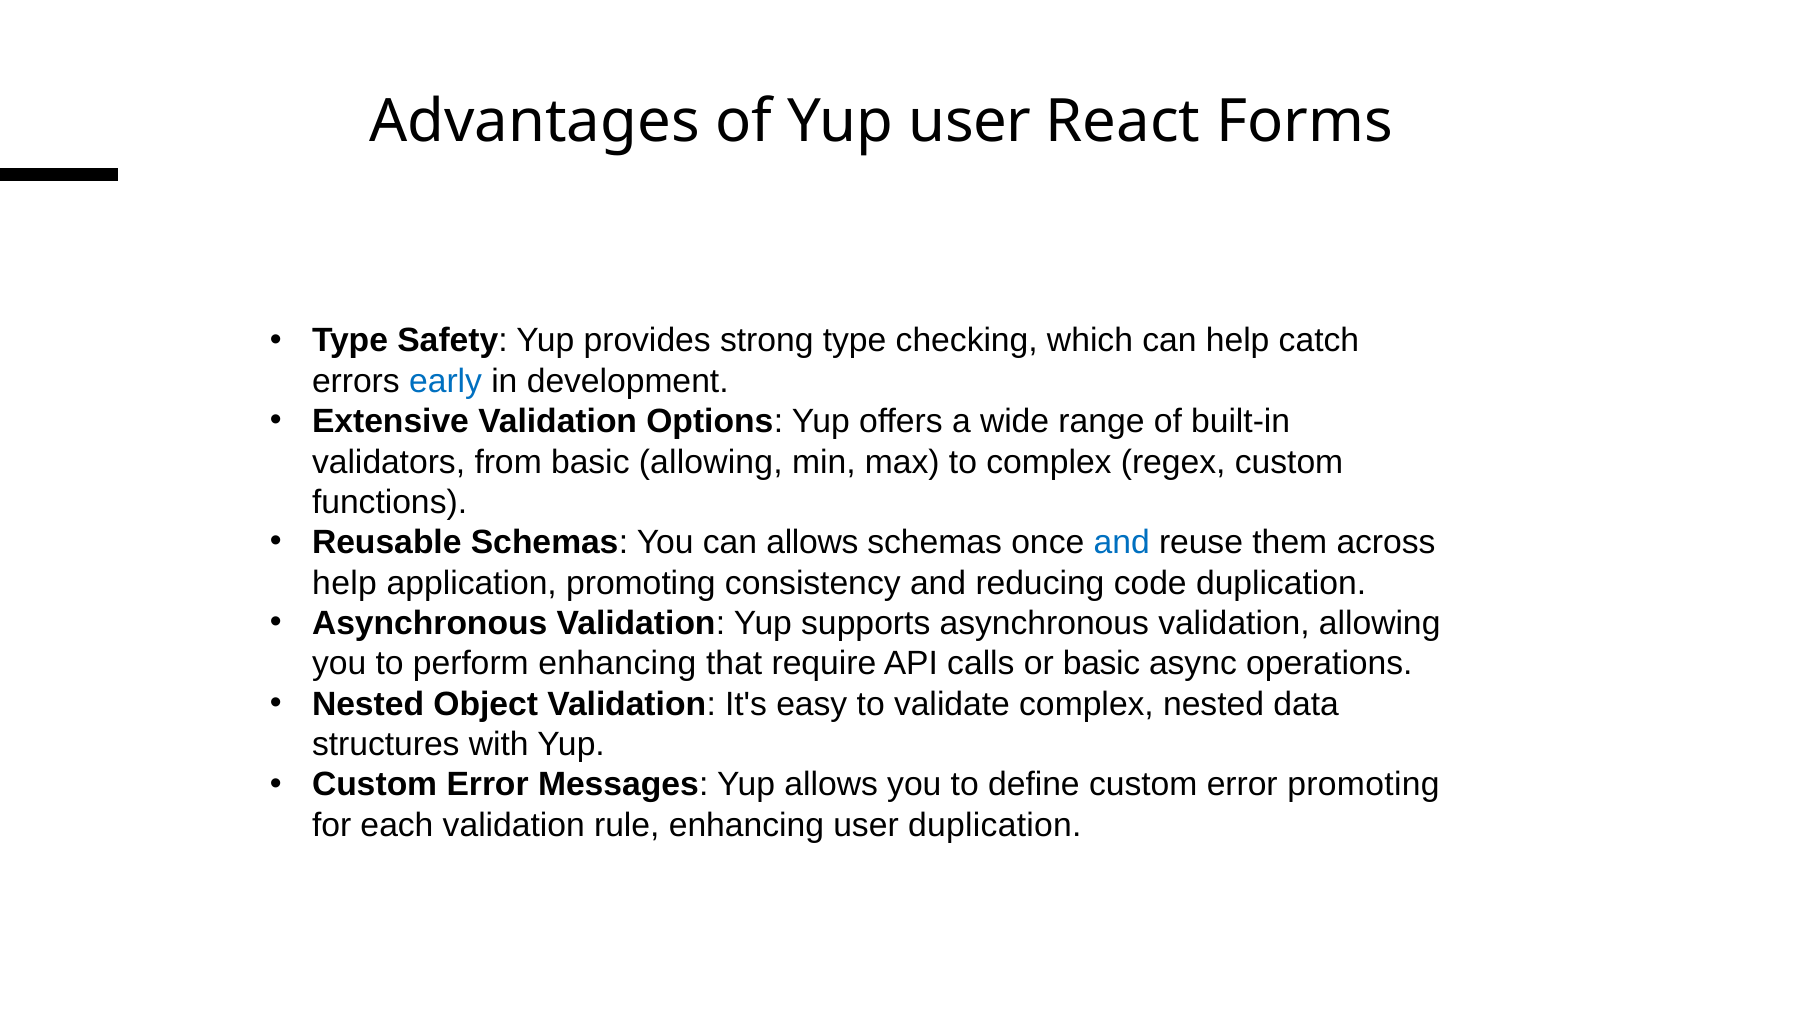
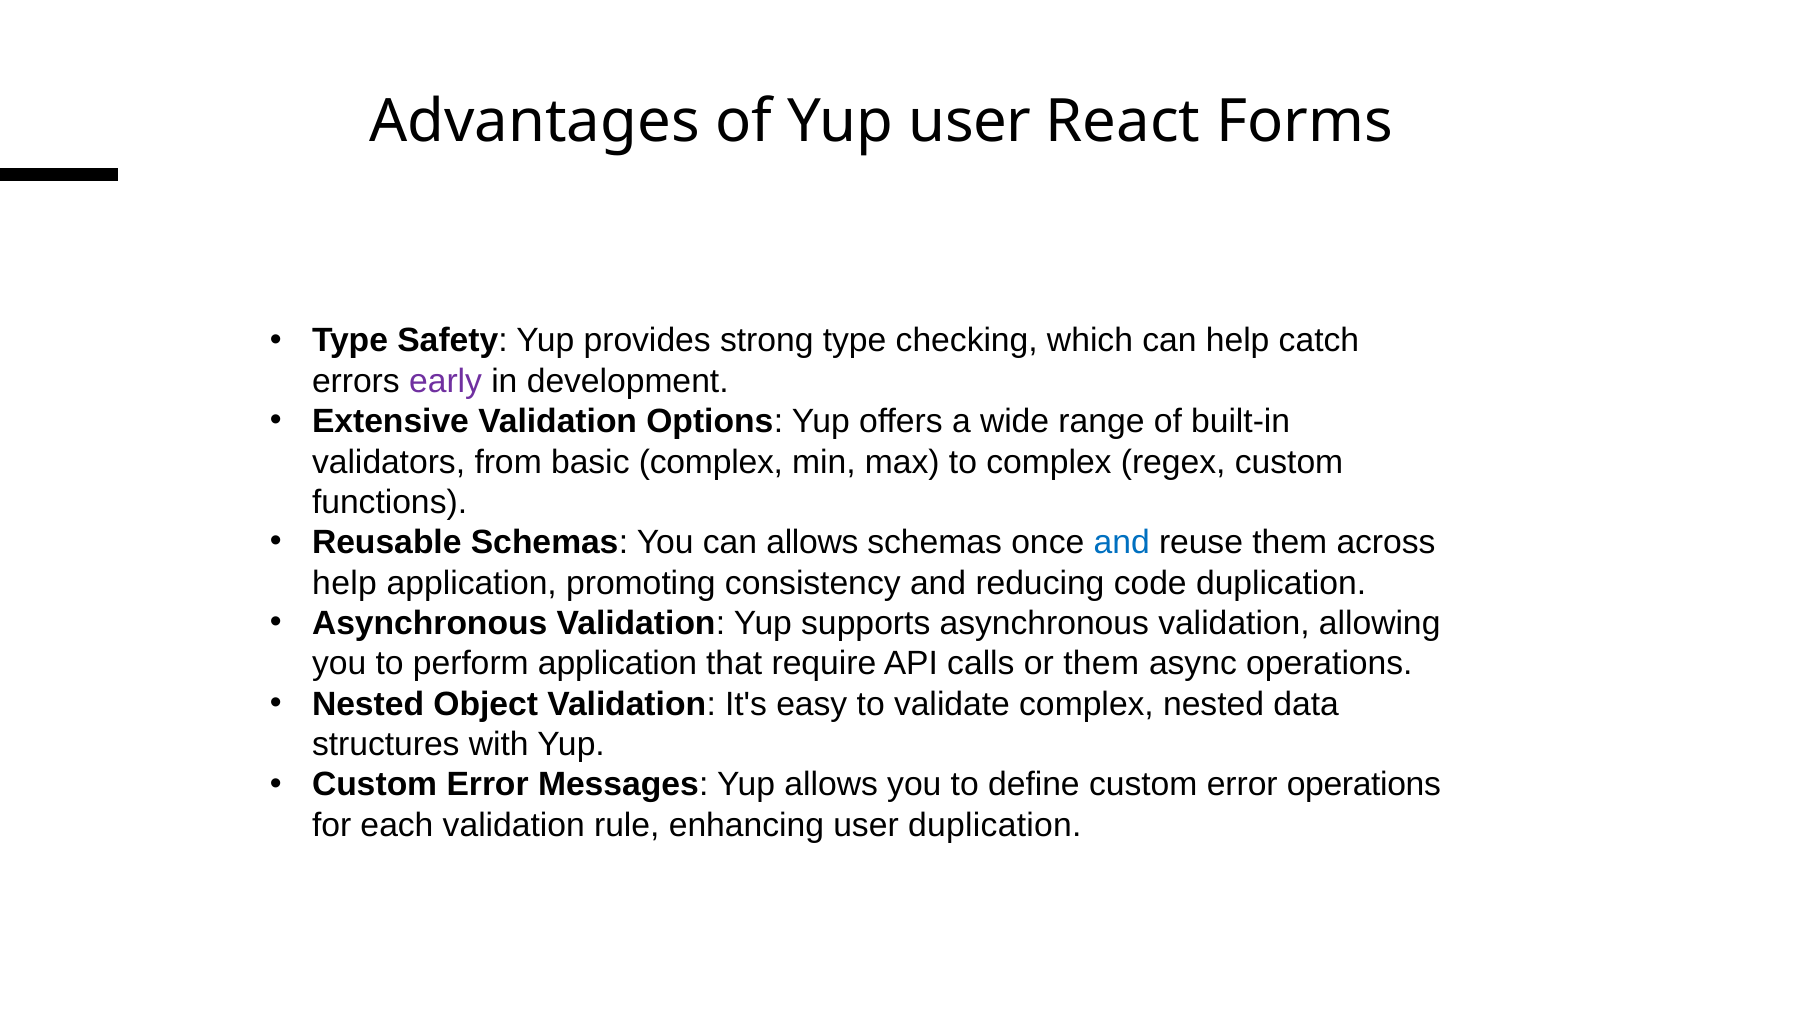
early colour: blue -> purple (446, 381)
basic allowing: allowing -> complex (711, 462)
perform enhancing: enhancing -> application (618, 664)
or basic: basic -> them (1101, 664)
error promoting: promoting -> operations (1364, 785)
